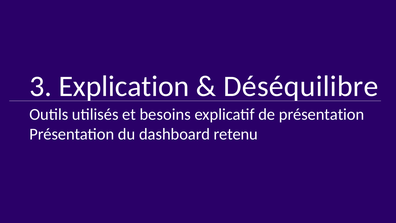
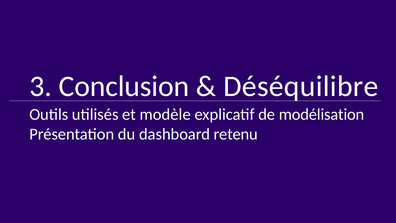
Explication: Explication -> Conclusion (124, 86)
besoins: besoins -> modèle (165, 114)
de présentation: présentation -> modélisation (322, 114)
